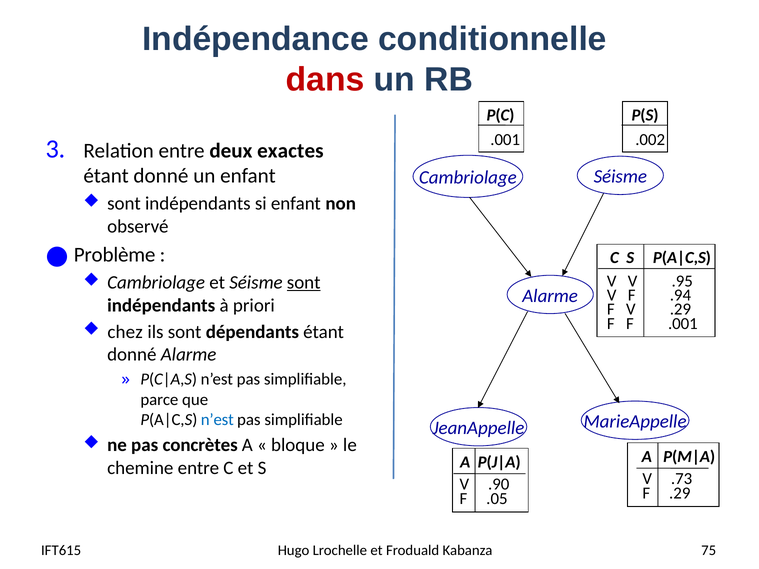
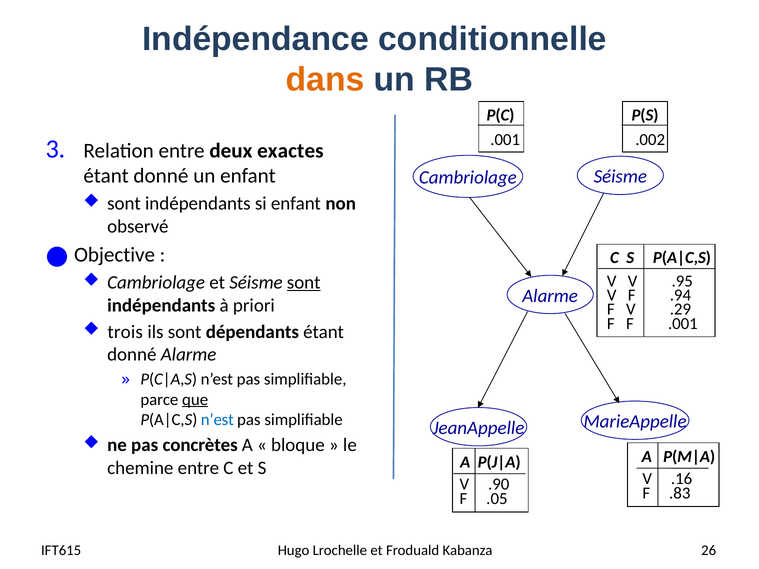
dans colour: red -> orange (325, 80)
Problème: Problème -> Objective (115, 255)
chez: chez -> trois (125, 332)
que underline: none -> present (195, 400)
.73: .73 -> .16 (682, 479)
F .29: .29 -> .83 (680, 493)
75: 75 -> 26 (709, 551)
